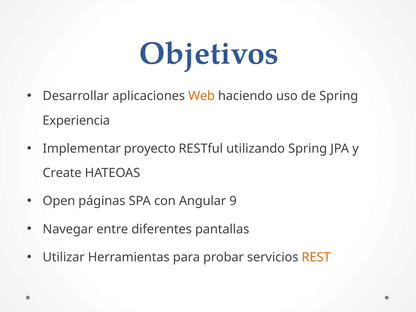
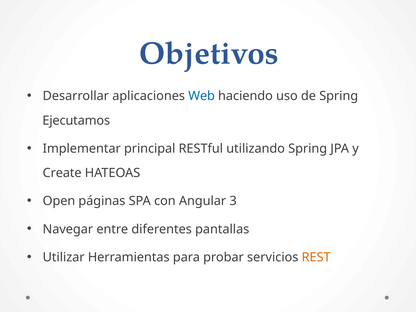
Web colour: orange -> blue (202, 96)
Experiencia: Experiencia -> Ejecutamos (76, 121)
proyecto: proyecto -> principal (150, 149)
9: 9 -> 3 (233, 201)
